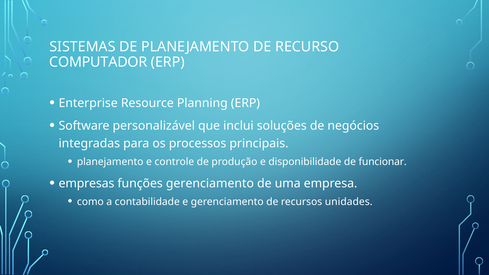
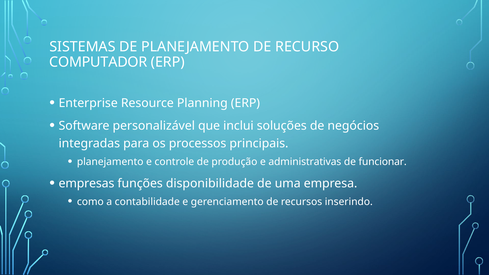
disponibilidade: disponibilidade -> administrativas (305, 162)
funções gerenciamento: gerenciamento -> disponibilidade (210, 183)
unidades: unidades -> inserindo (349, 202)
